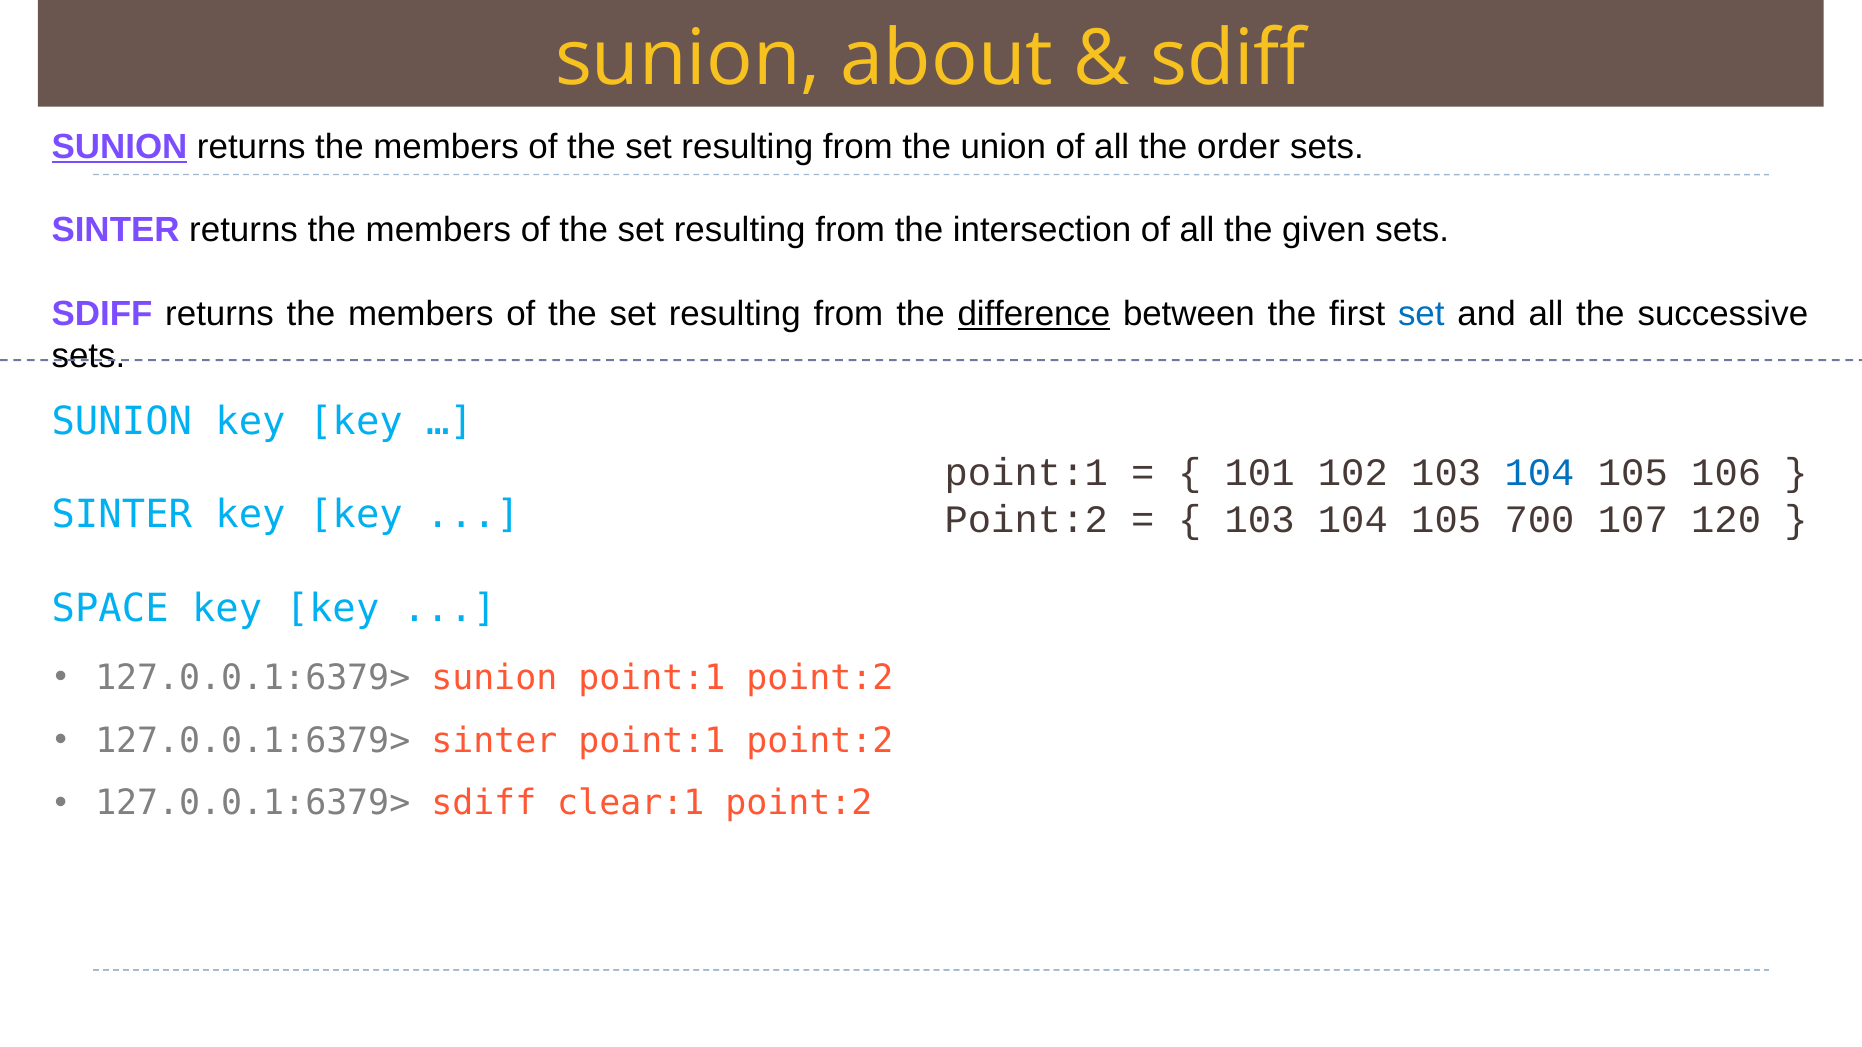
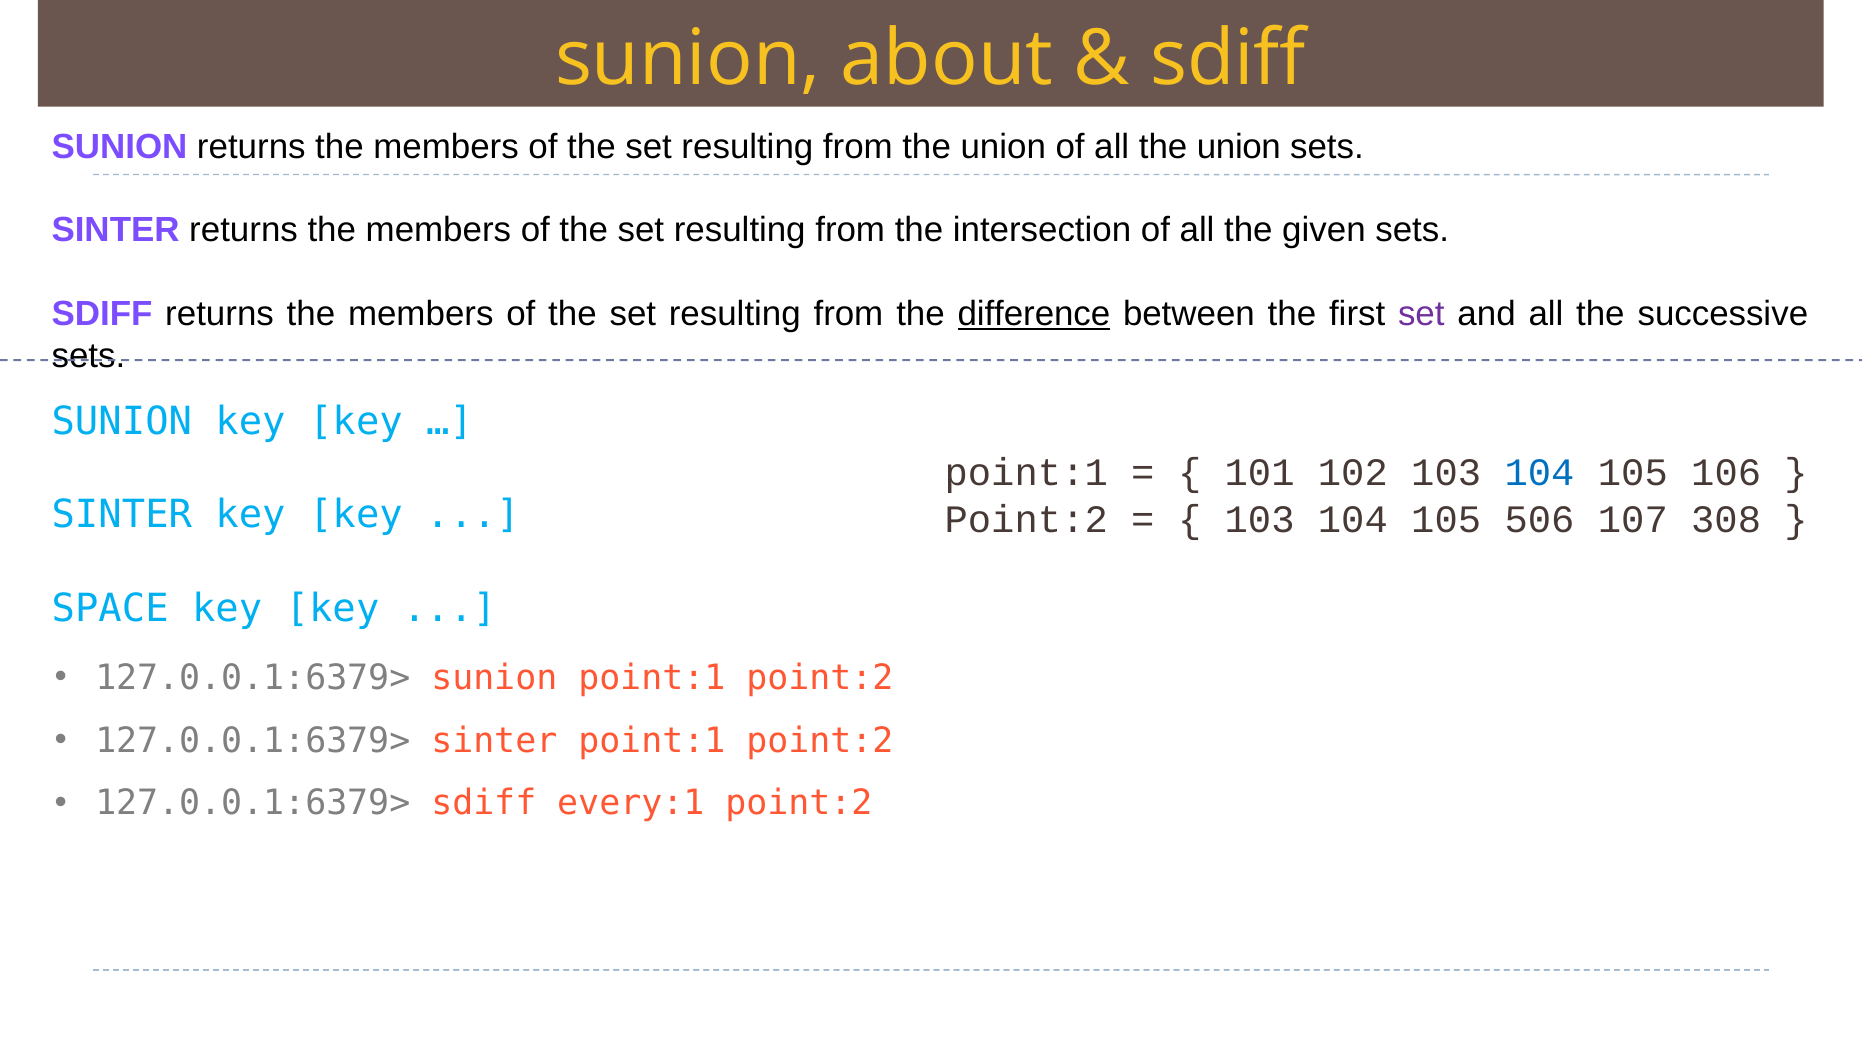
SUNION underline: present -> none (120, 147)
all the order: order -> union (1239, 147)
set colour: blue -> purple (1421, 314)
700: 700 -> 506 (1539, 520)
120: 120 -> 308 (1726, 520)
clear:1: clear:1 -> every:1 (631, 804)
